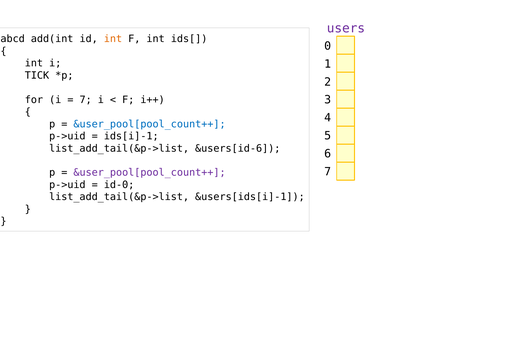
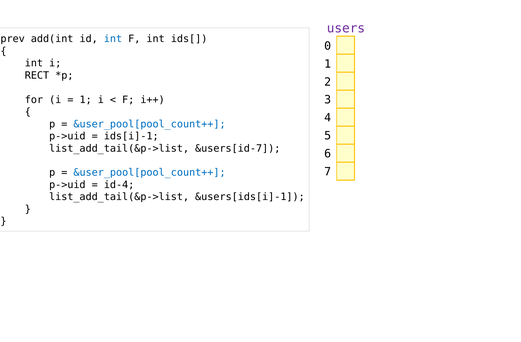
abcd: abcd -> prev (13, 39)
int colour: orange -> blue (113, 39)
TICK: TICK -> RECT (37, 75)
7: 7 -> 1 (86, 100)
&users[id-6: &users[id-6 -> &users[id-7 (238, 148)
&user_pool[pool_count++ colour: purple -> blue (150, 173)
id-0: id-0 -> id-4 (119, 185)
